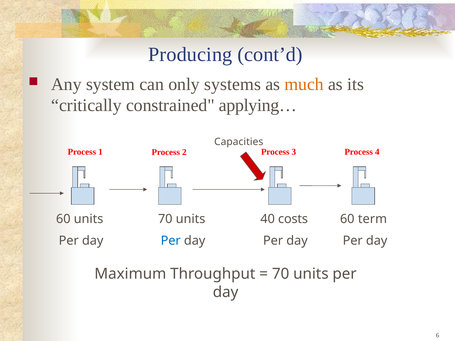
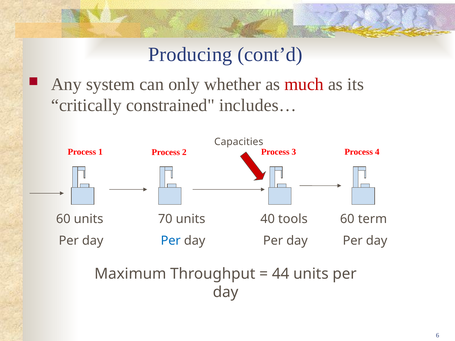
systems: systems -> whether (233, 84)
much colour: orange -> red (304, 84)
applying…: applying… -> includes… (258, 106)
costs: costs -> tools (293, 219)
70: 70 -> 44 (281, 274)
